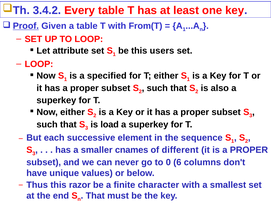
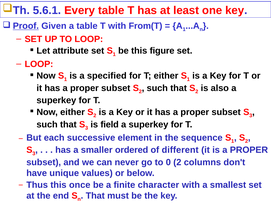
3.4.2: 3.4.2 -> 5.6.1 (47, 10)
users: users -> figure (162, 51)
load: load -> field (110, 125)
cnames: cnames -> ordered (132, 150)
0 6: 6 -> 2 (177, 163)
razor: razor -> once (80, 185)
